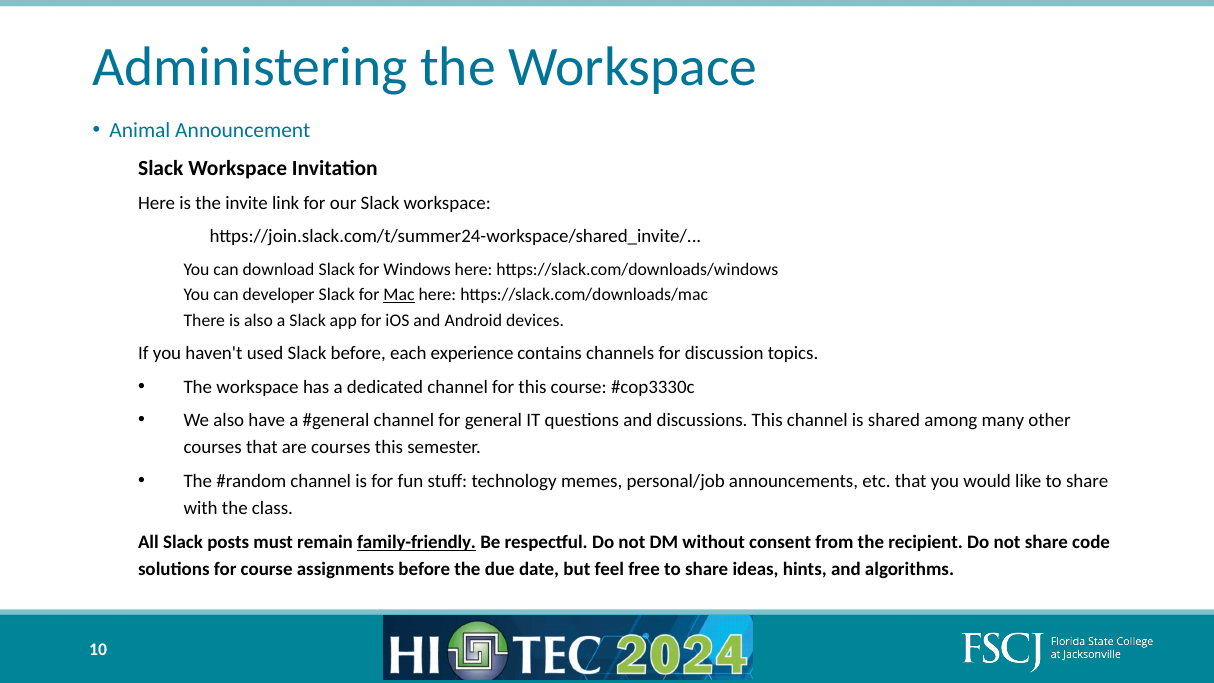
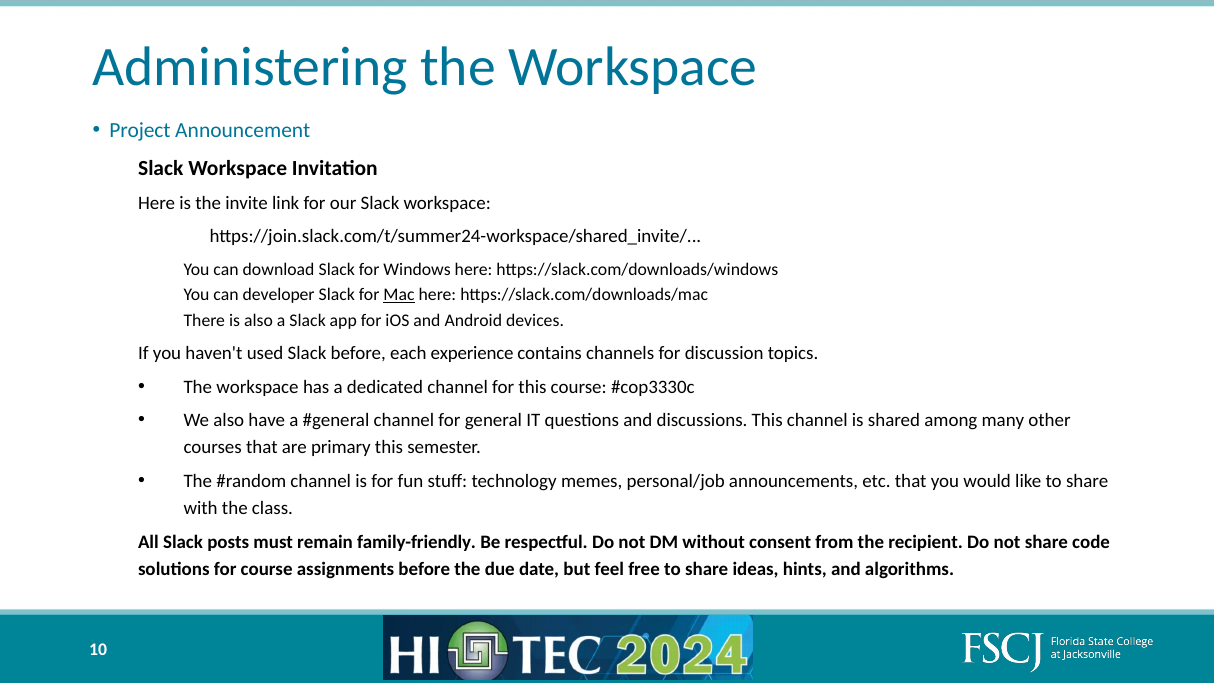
Animal: Animal -> Project (140, 131)
are courses: courses -> primary (341, 448)
family-friendly underline: present -> none (417, 542)
